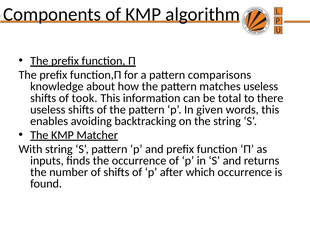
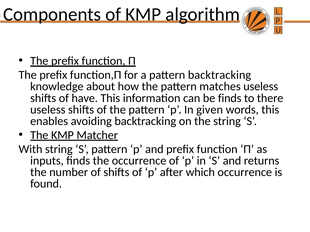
pattern comparisons: comparisons -> backtracking (220, 75)
took: took -> have (85, 98)
be total: total -> finds (230, 98)
